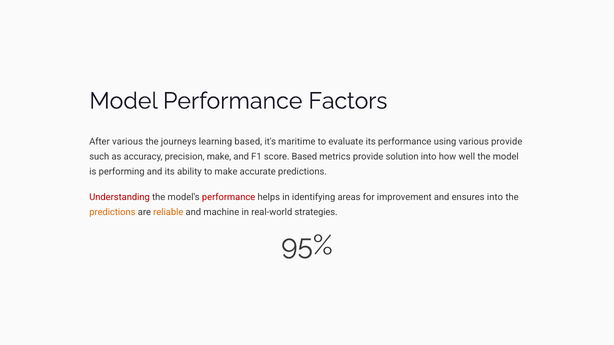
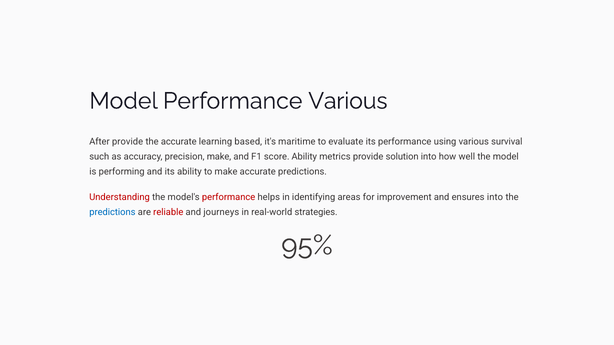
Performance Factors: Factors -> Various (348, 101)
After various: various -> provide (128, 142)
the journeys: journeys -> accurate (179, 142)
various provide: provide -> survival (507, 142)
score Based: Based -> Ability (304, 157)
predictions colour: orange -> blue (112, 212)
reliable colour: orange -> red (168, 212)
machine: machine -> journeys (221, 212)
